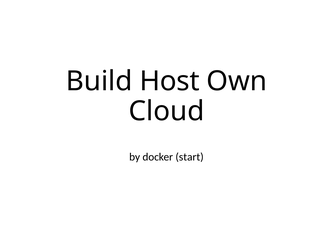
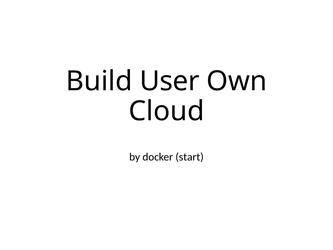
Host: Host -> User (170, 81)
